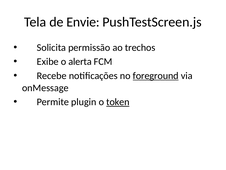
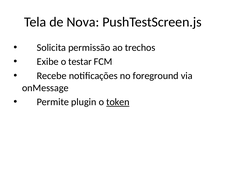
Envie: Envie -> Nova (83, 22)
alerta: alerta -> testar (80, 61)
foreground underline: present -> none (156, 76)
